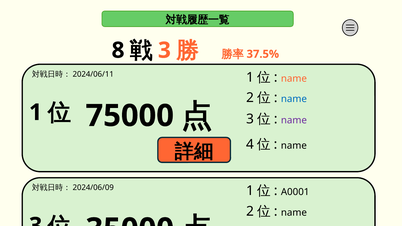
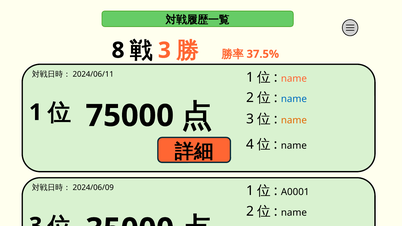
name colour: purple -> orange (294, 121)
